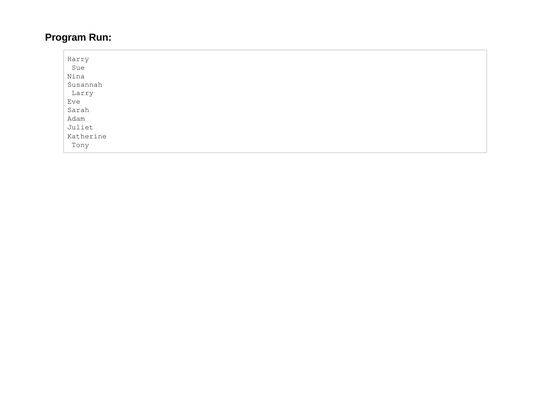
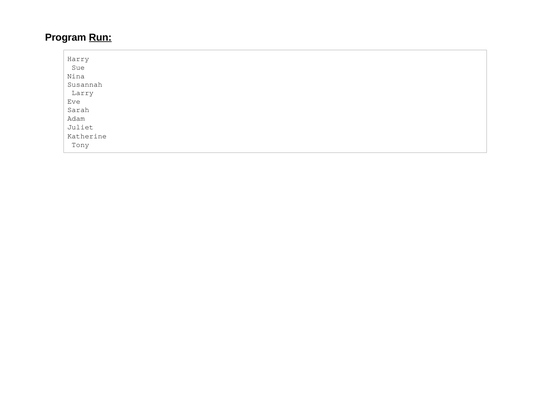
Run underline: none -> present (100, 37)
